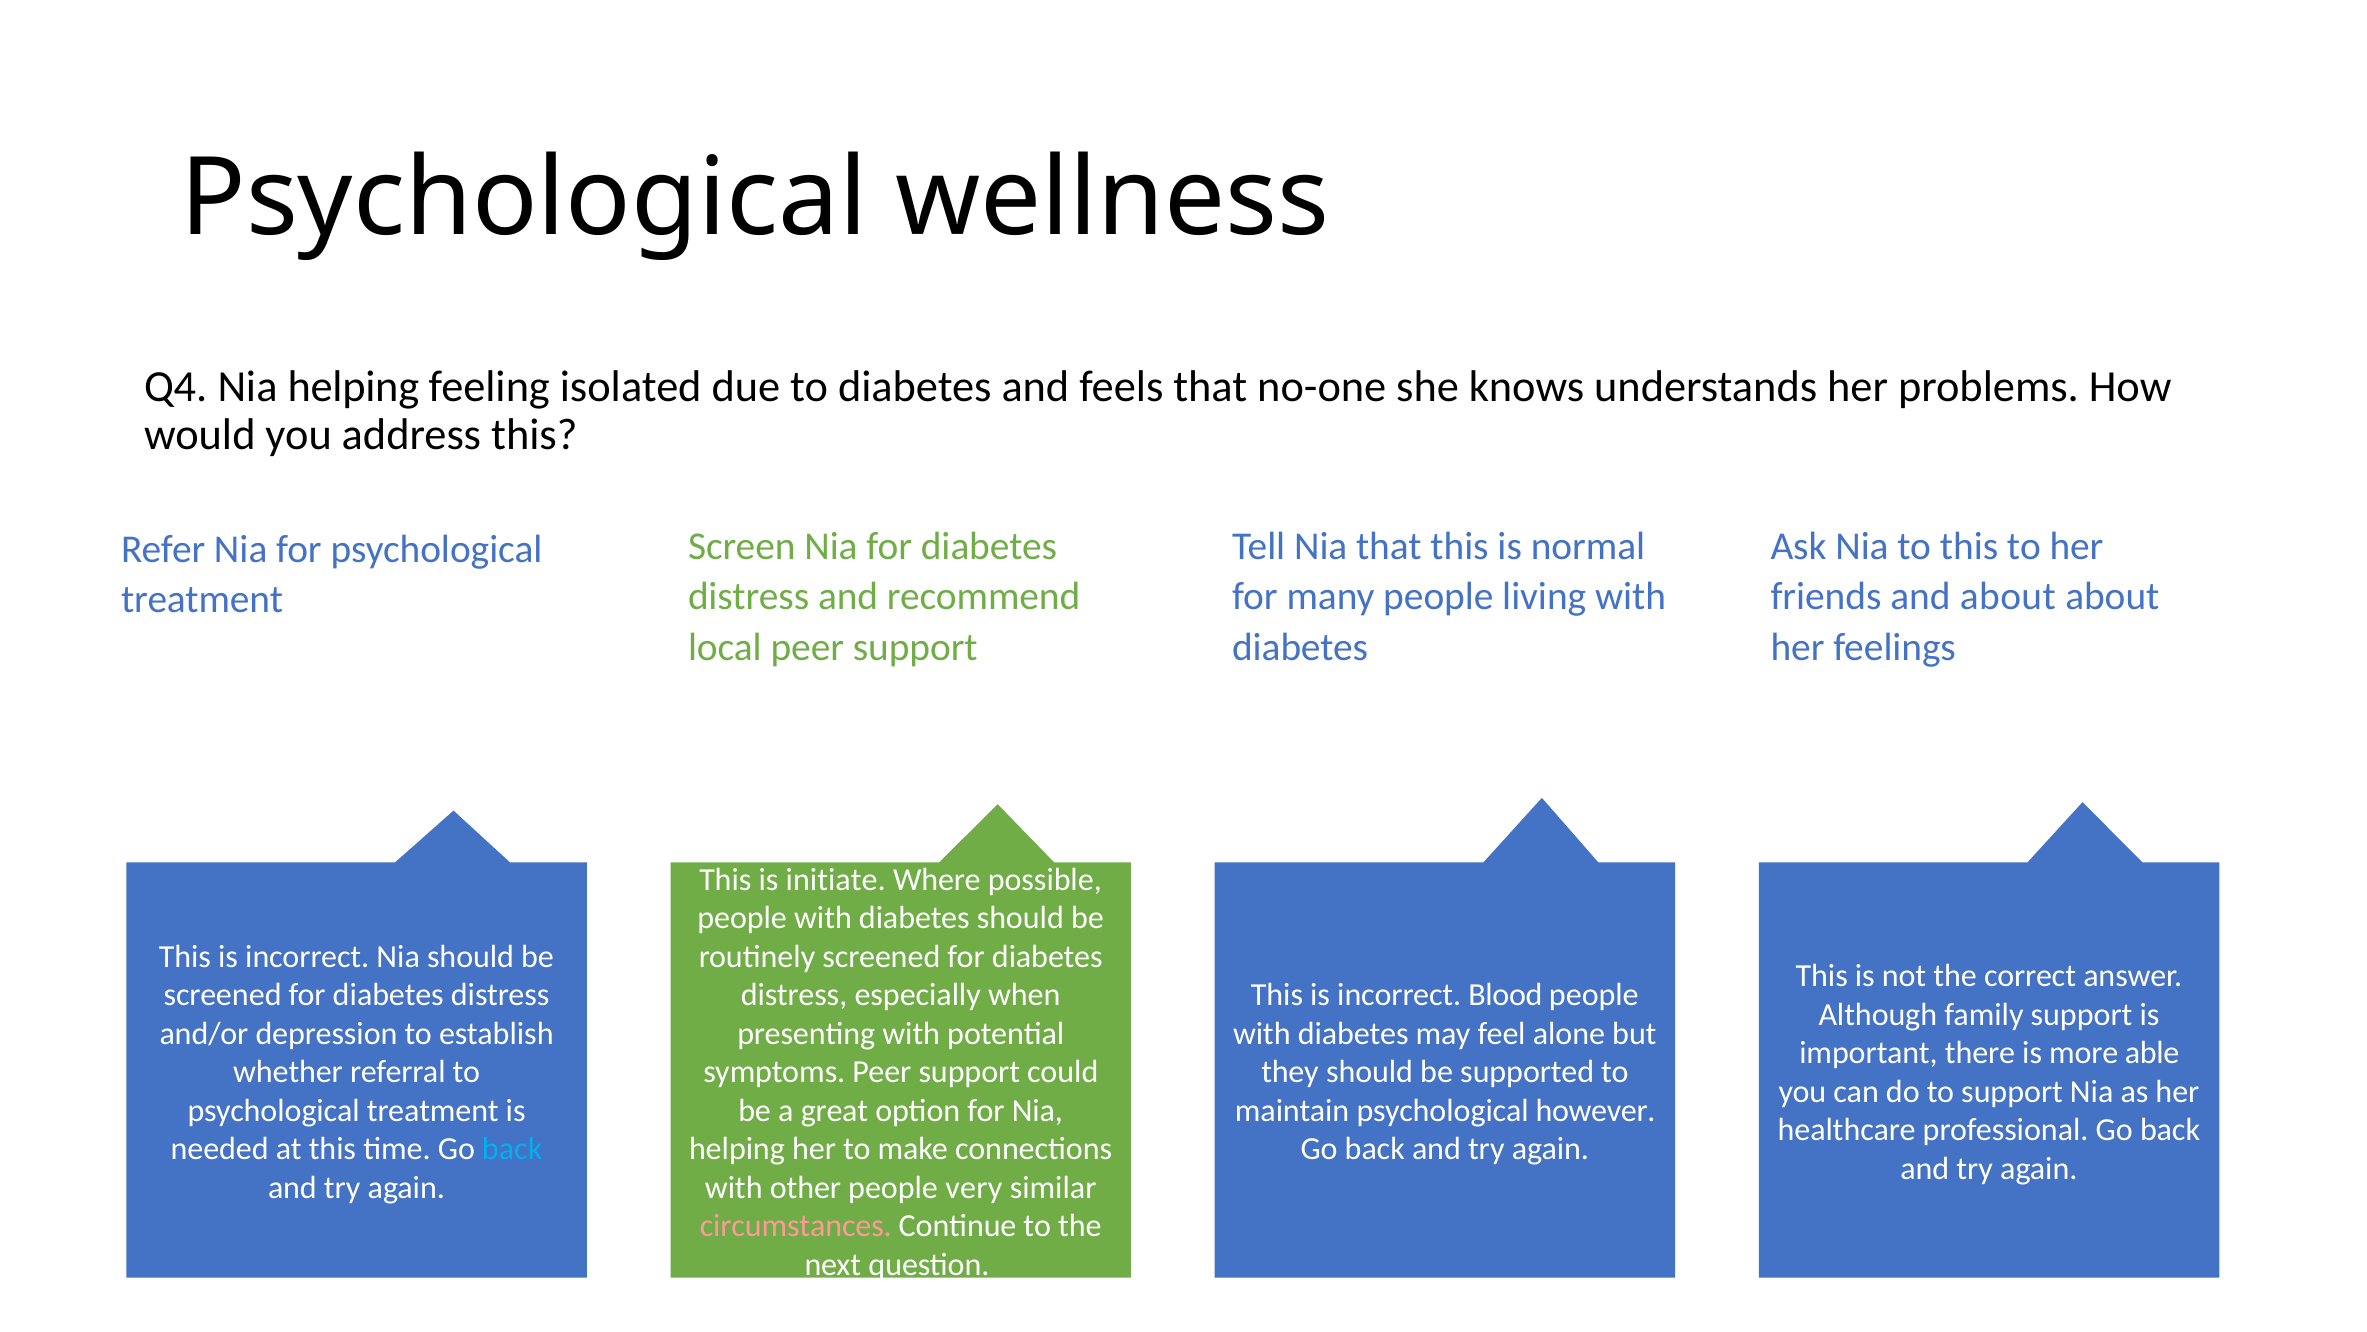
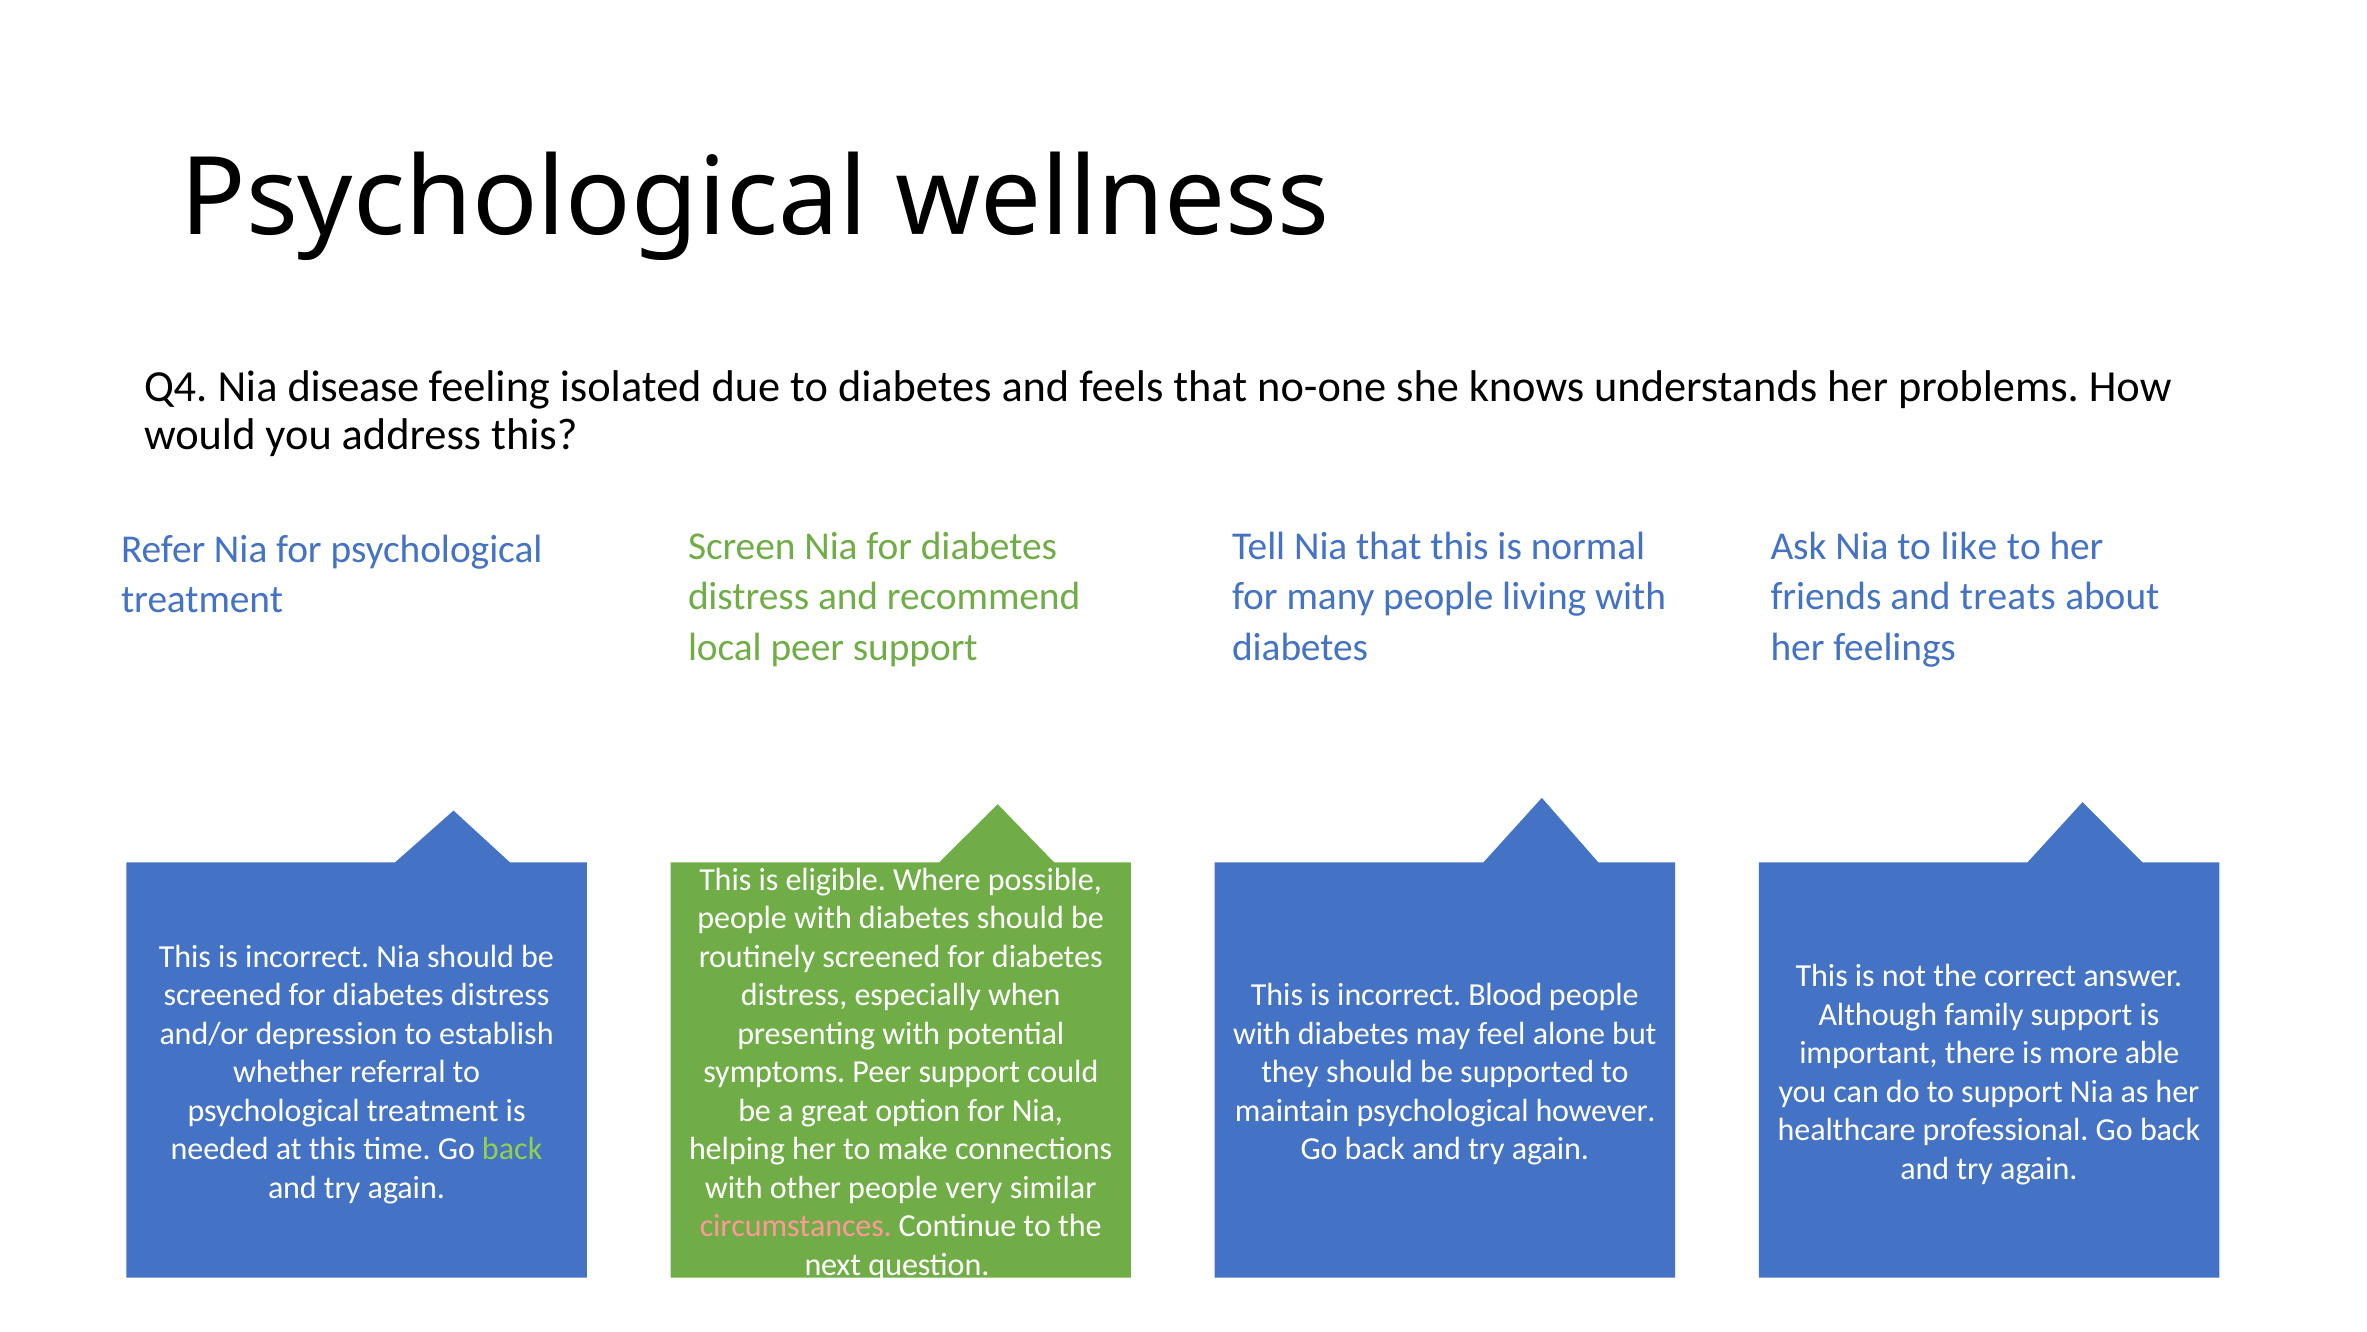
Q4 Nia helping: helping -> disease (353, 387)
to this: this -> like (1969, 546)
and about: about -> treats (2008, 597)
initiate: initiate -> eligible (836, 879)
back colour: light blue -> light green (512, 1149)
